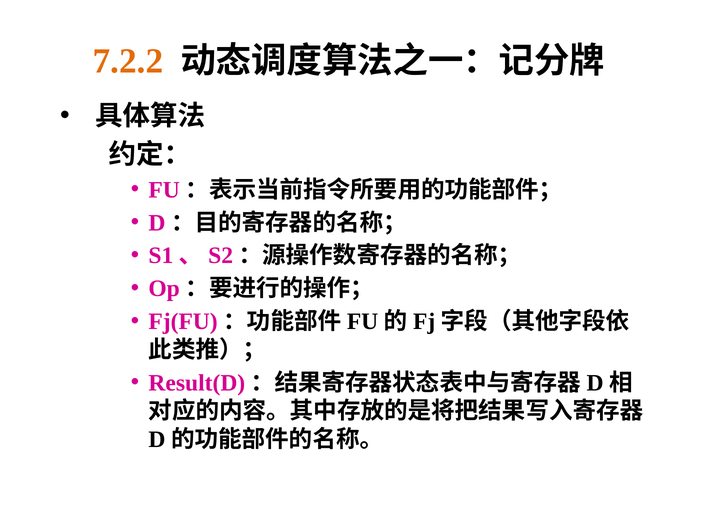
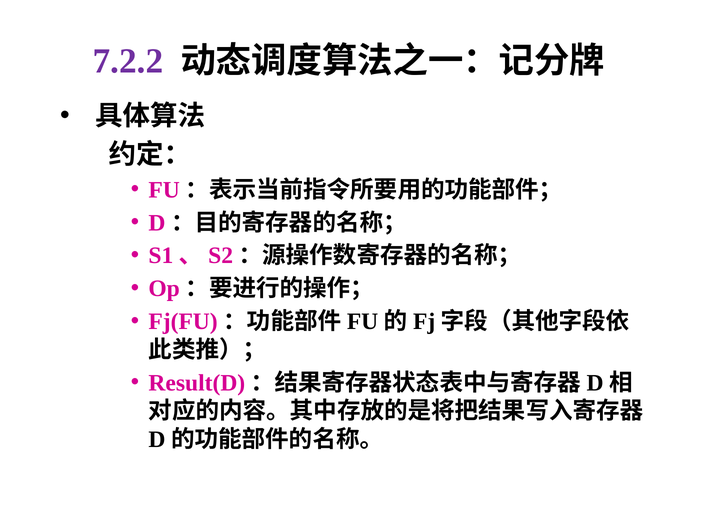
7.2.2 colour: orange -> purple (128, 61)
